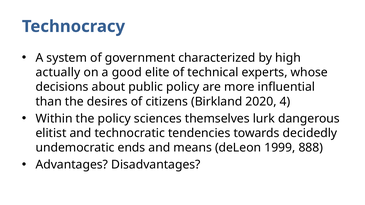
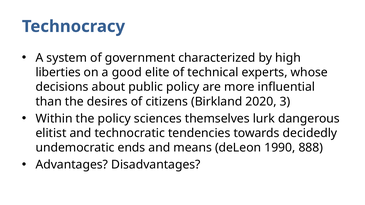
actually: actually -> liberties (58, 72)
4: 4 -> 3 (285, 102)
1999: 1999 -> 1990 (280, 148)
